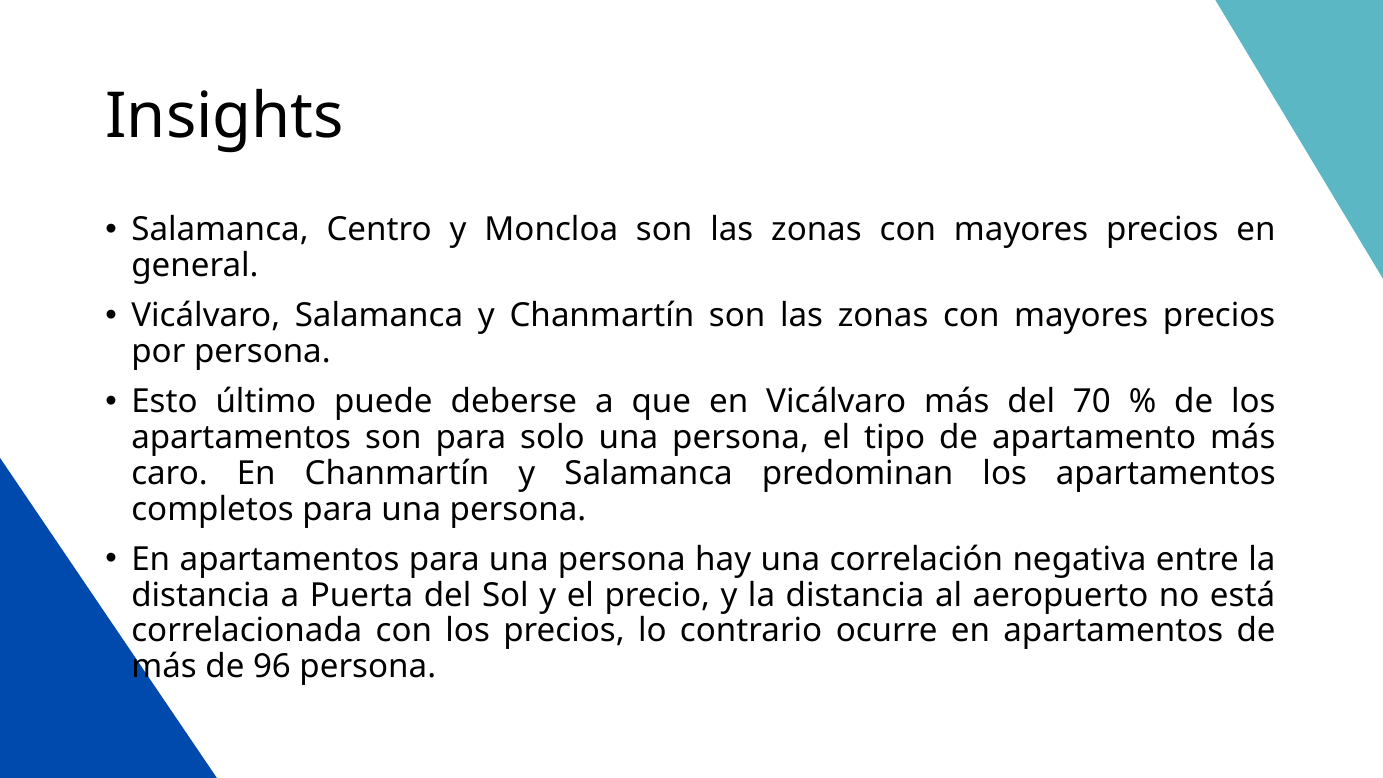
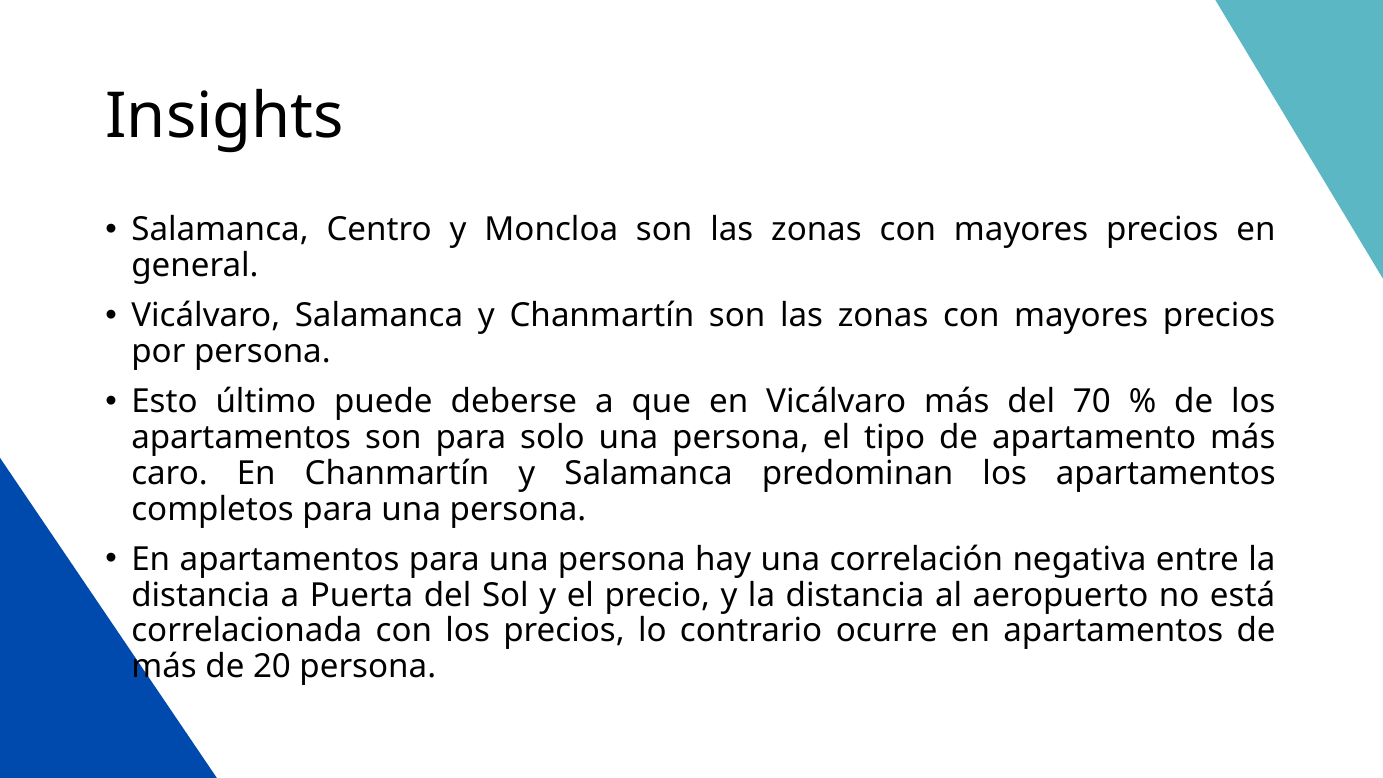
96: 96 -> 20 (272, 667)
